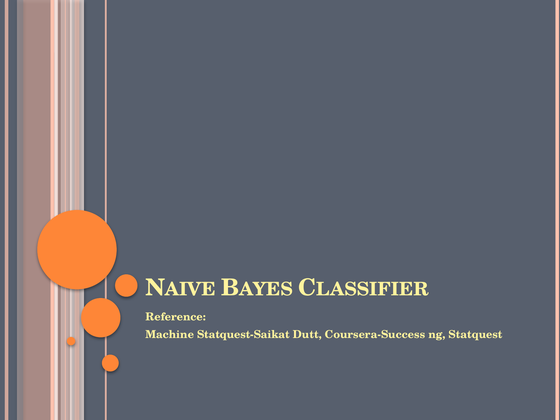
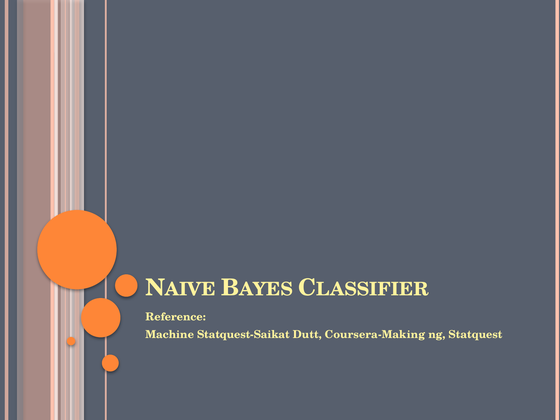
Coursera-Success: Coursera-Success -> Coursera-Making (375, 335)
